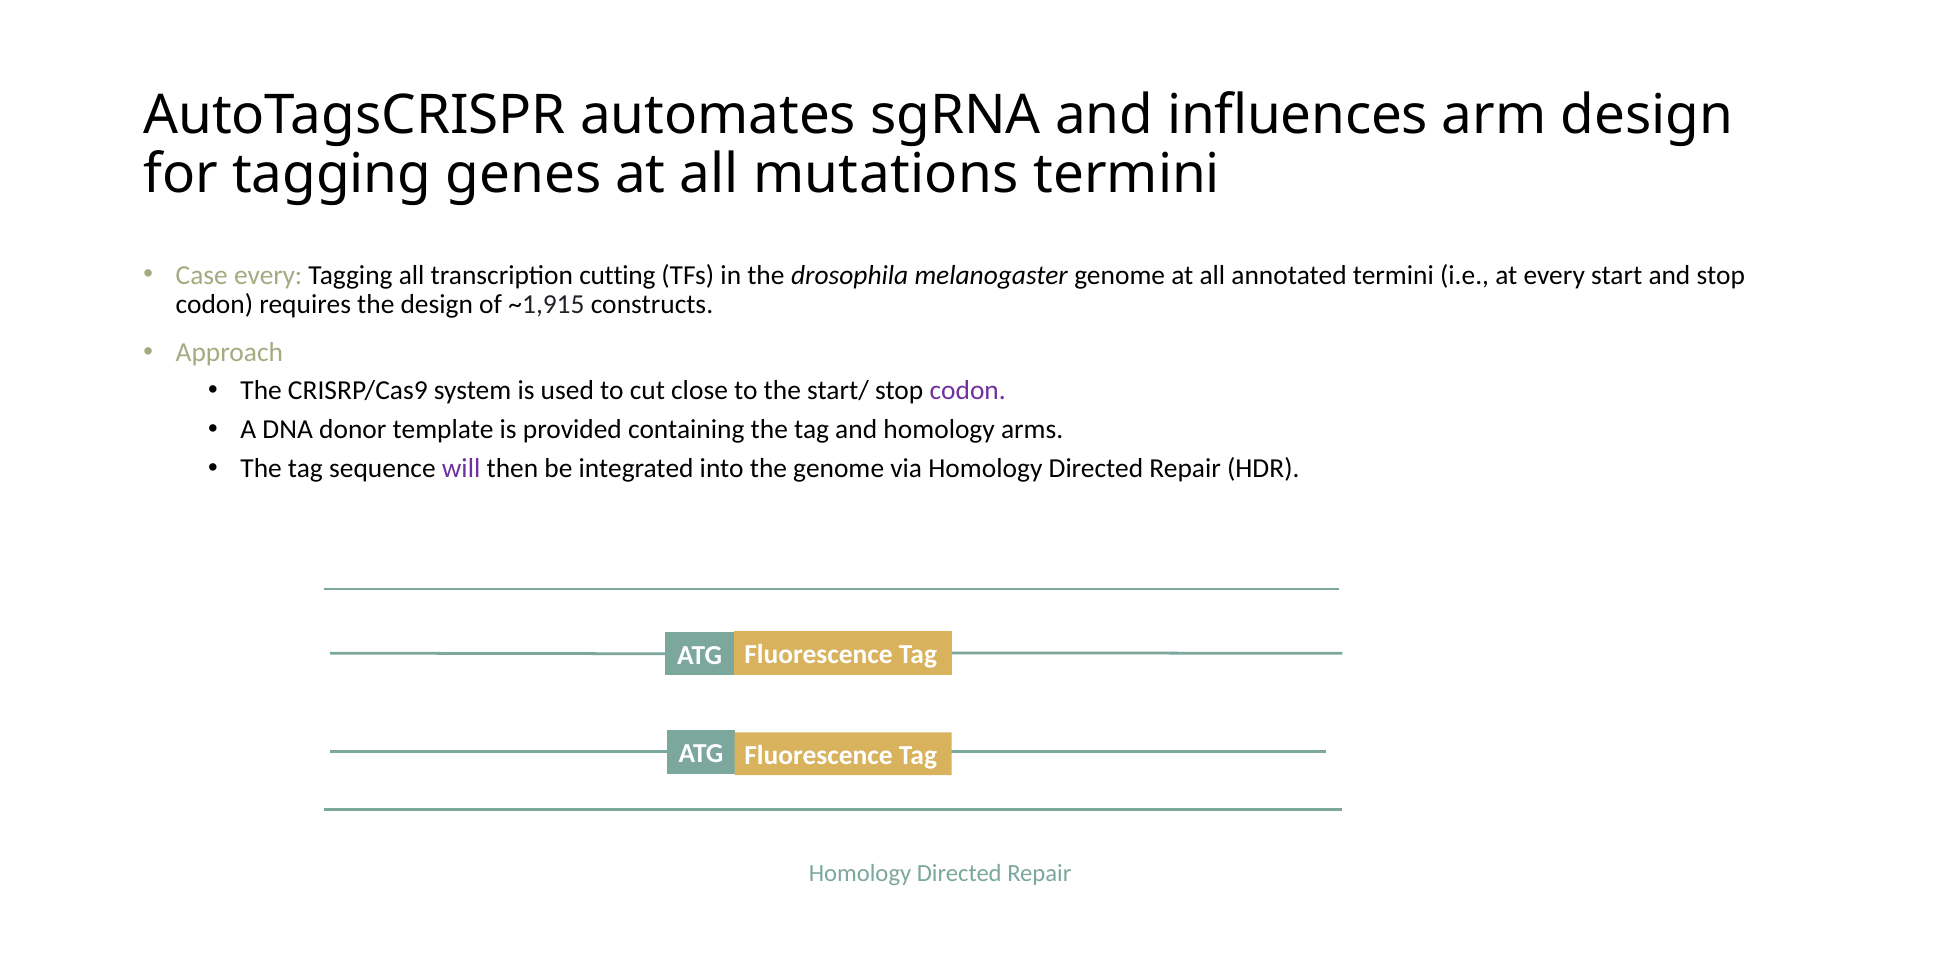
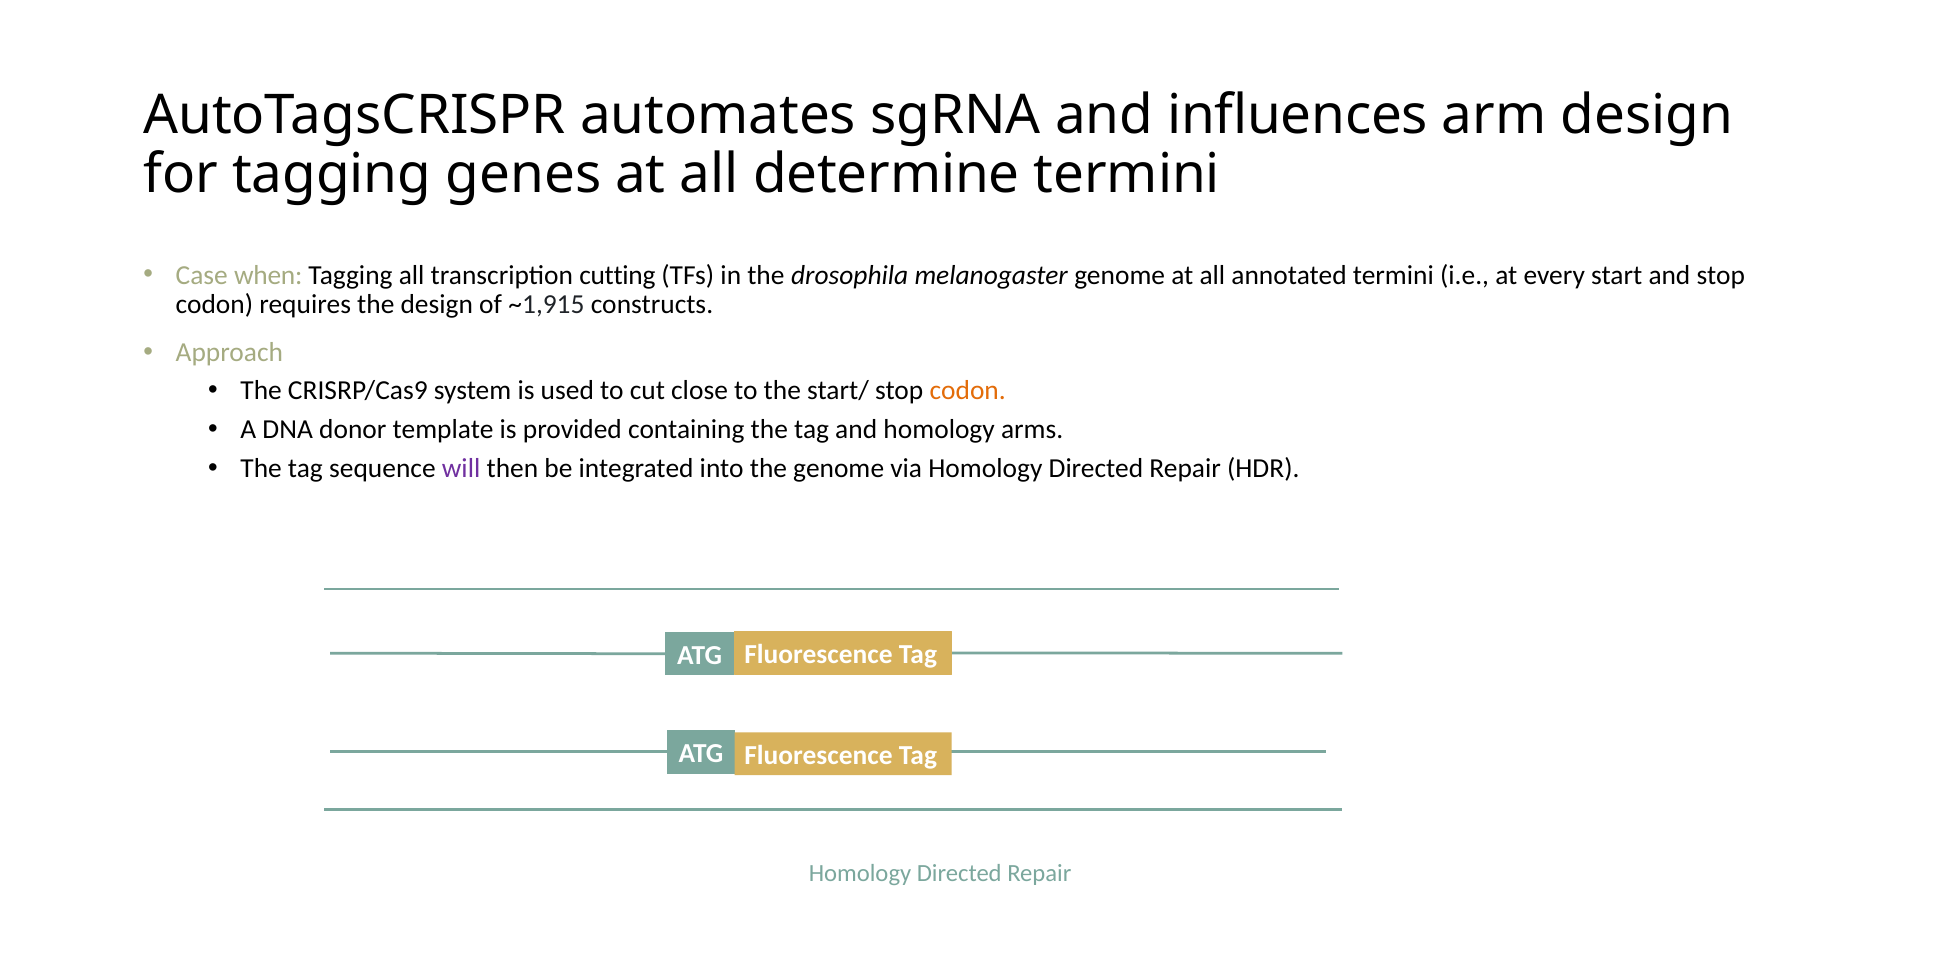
mutations: mutations -> determine (886, 175)
Case every: every -> when (268, 275)
codon colour: purple -> orange (968, 391)
